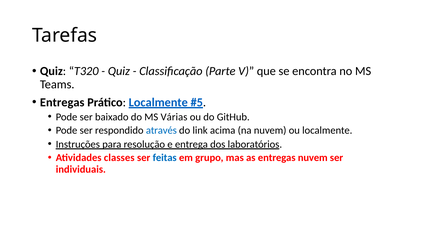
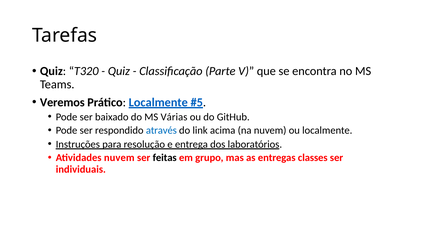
Entregas: Entregas -> Veremos (62, 102)
Atividades classes: classes -> nuvem (119, 158)
feitas colour: blue -> black (165, 158)
entregas nuvem: nuvem -> classes (313, 158)
